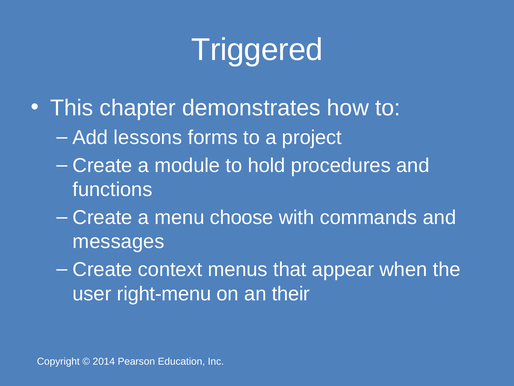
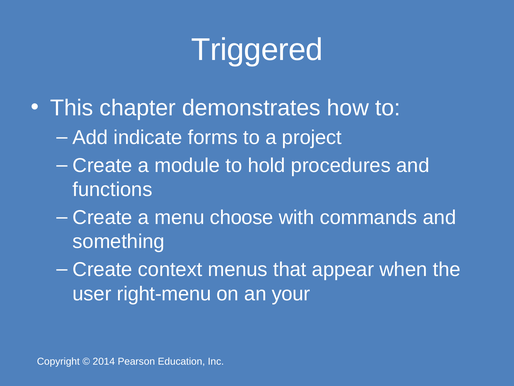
lessons: lessons -> indicate (148, 137)
messages: messages -> something (119, 241)
their: their -> your (291, 293)
